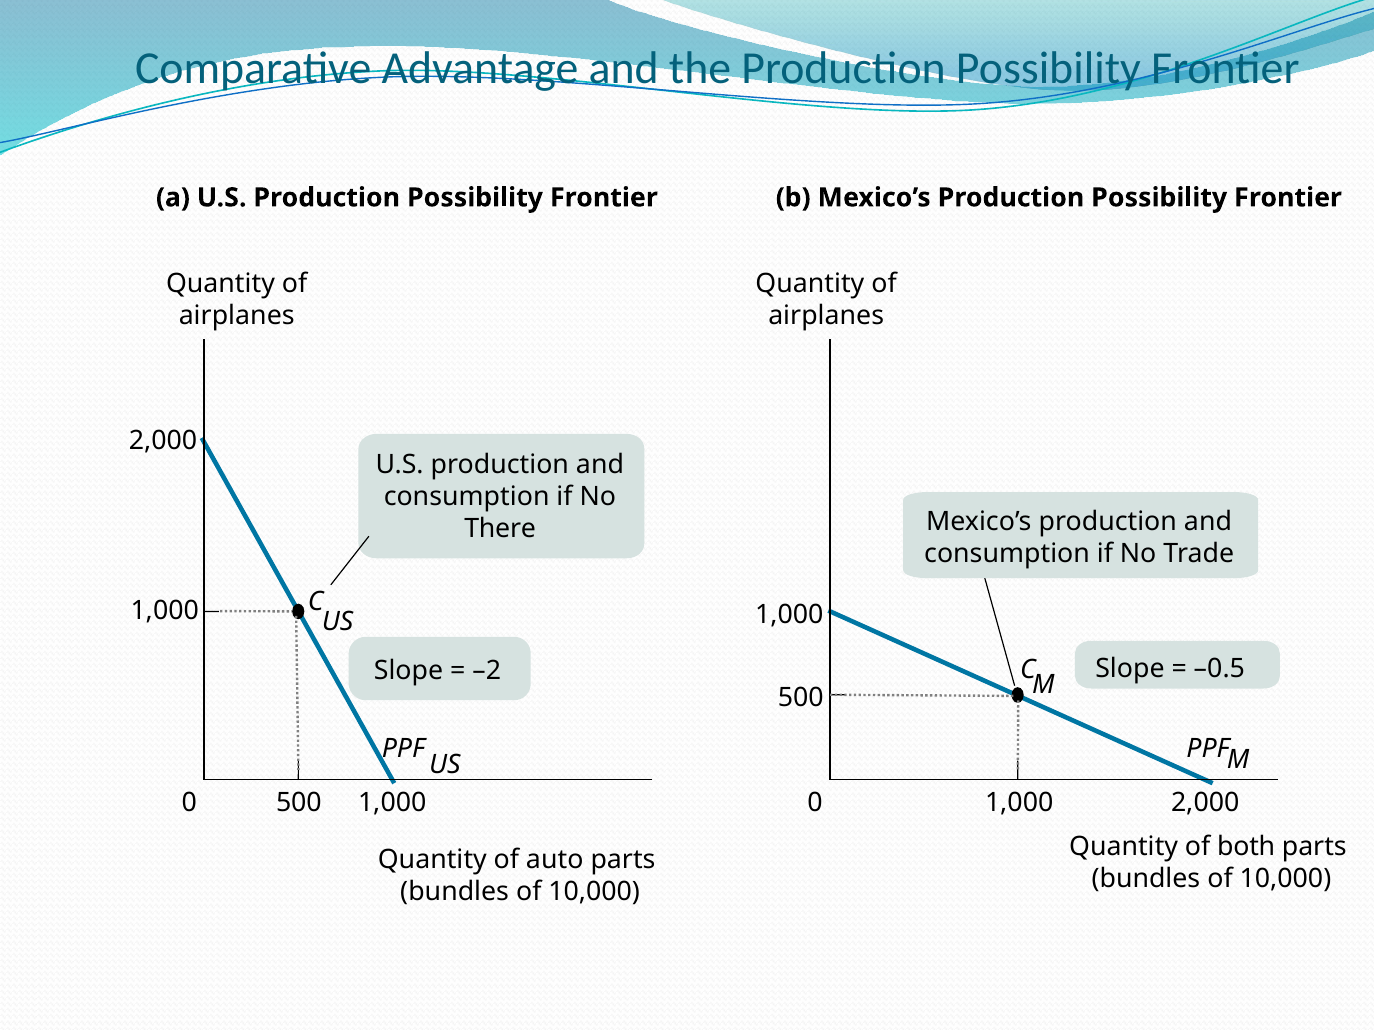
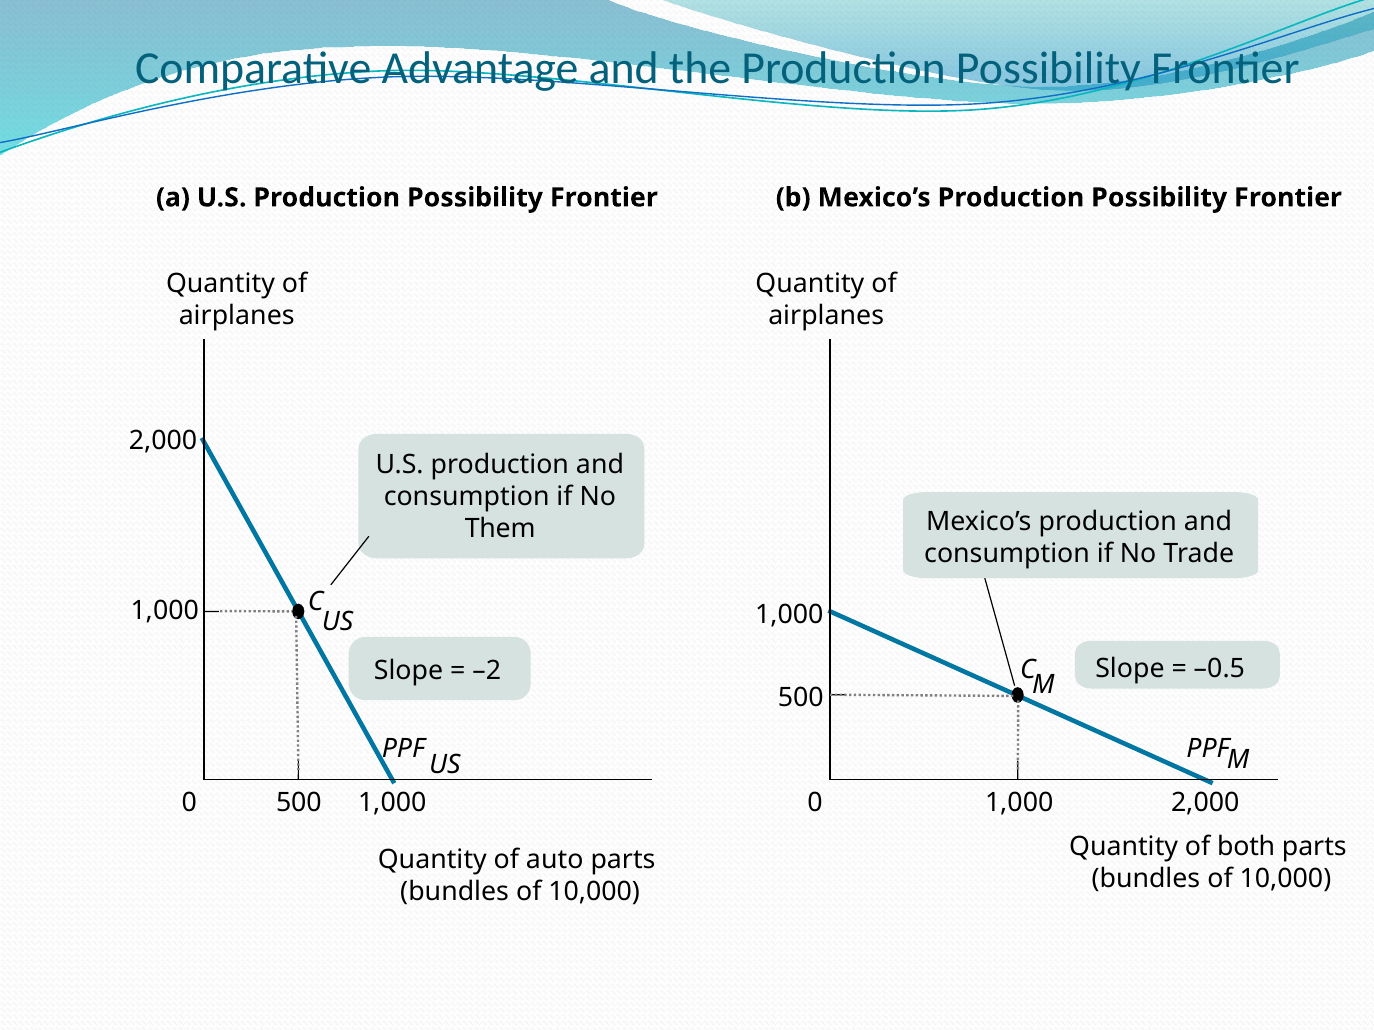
There: There -> Them (500, 529)
